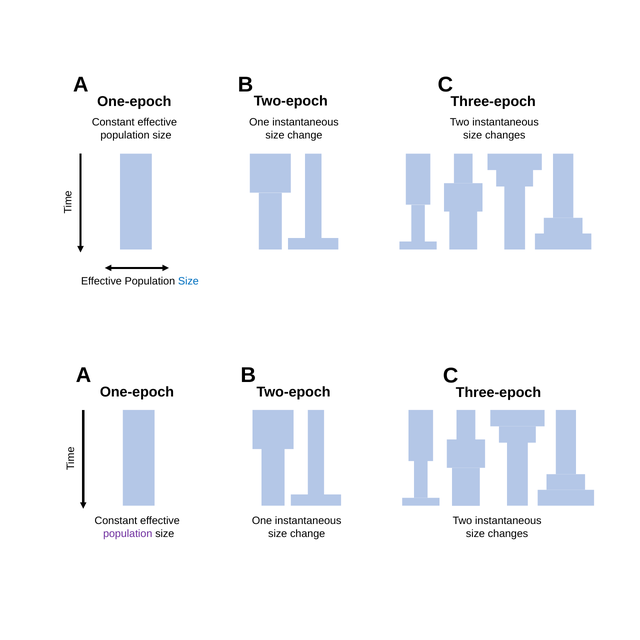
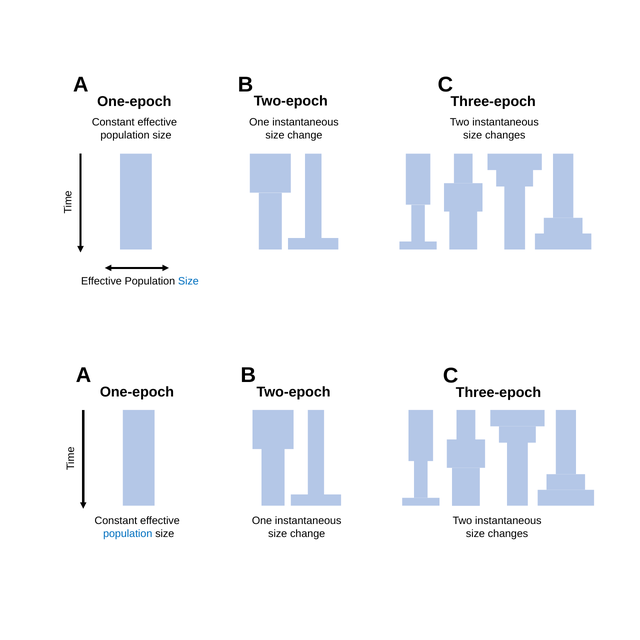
population colour: purple -> blue (128, 534)
